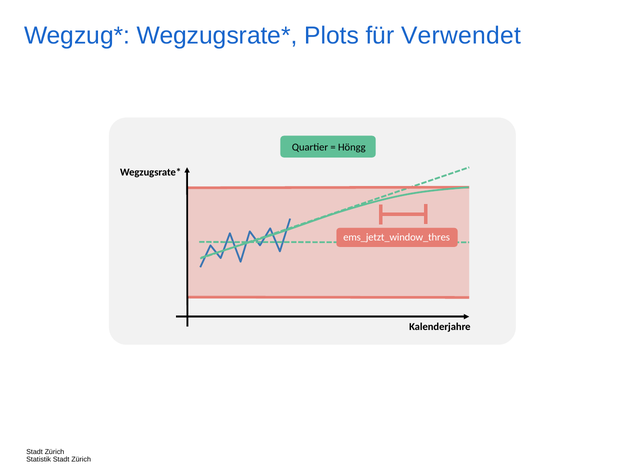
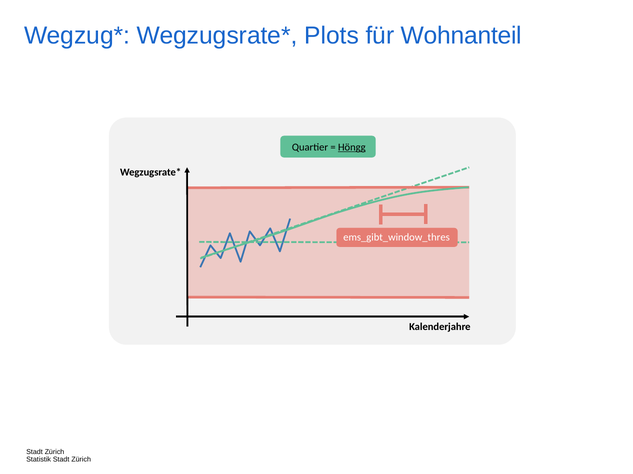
Verwendet: Verwendet -> Wohnanteil (461, 36)
Höngg underline: none -> present (352, 147)
ems_jetzt_window_thres: ems_jetzt_window_thres -> ems_gibt_window_thres (397, 237)
